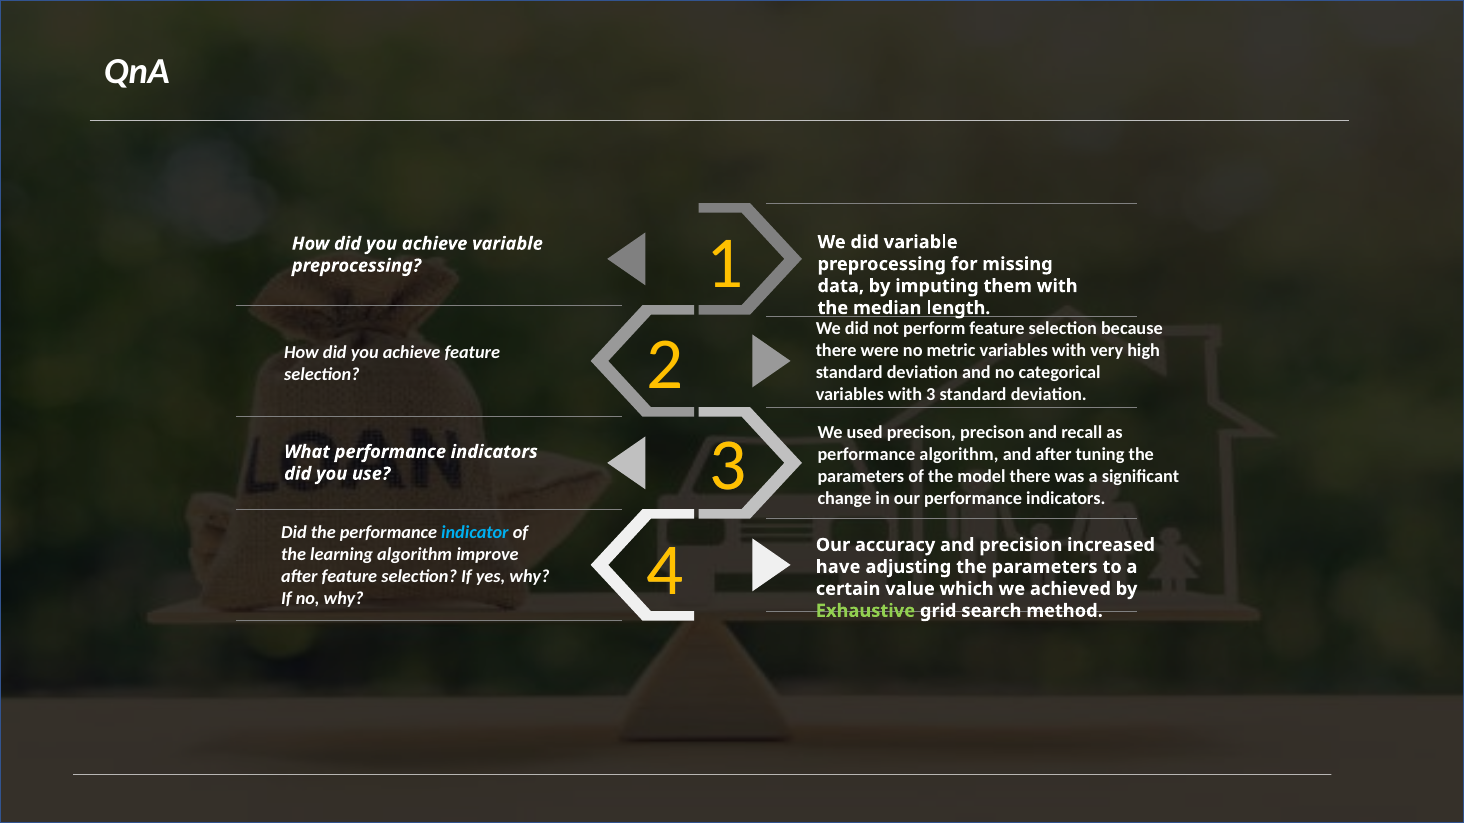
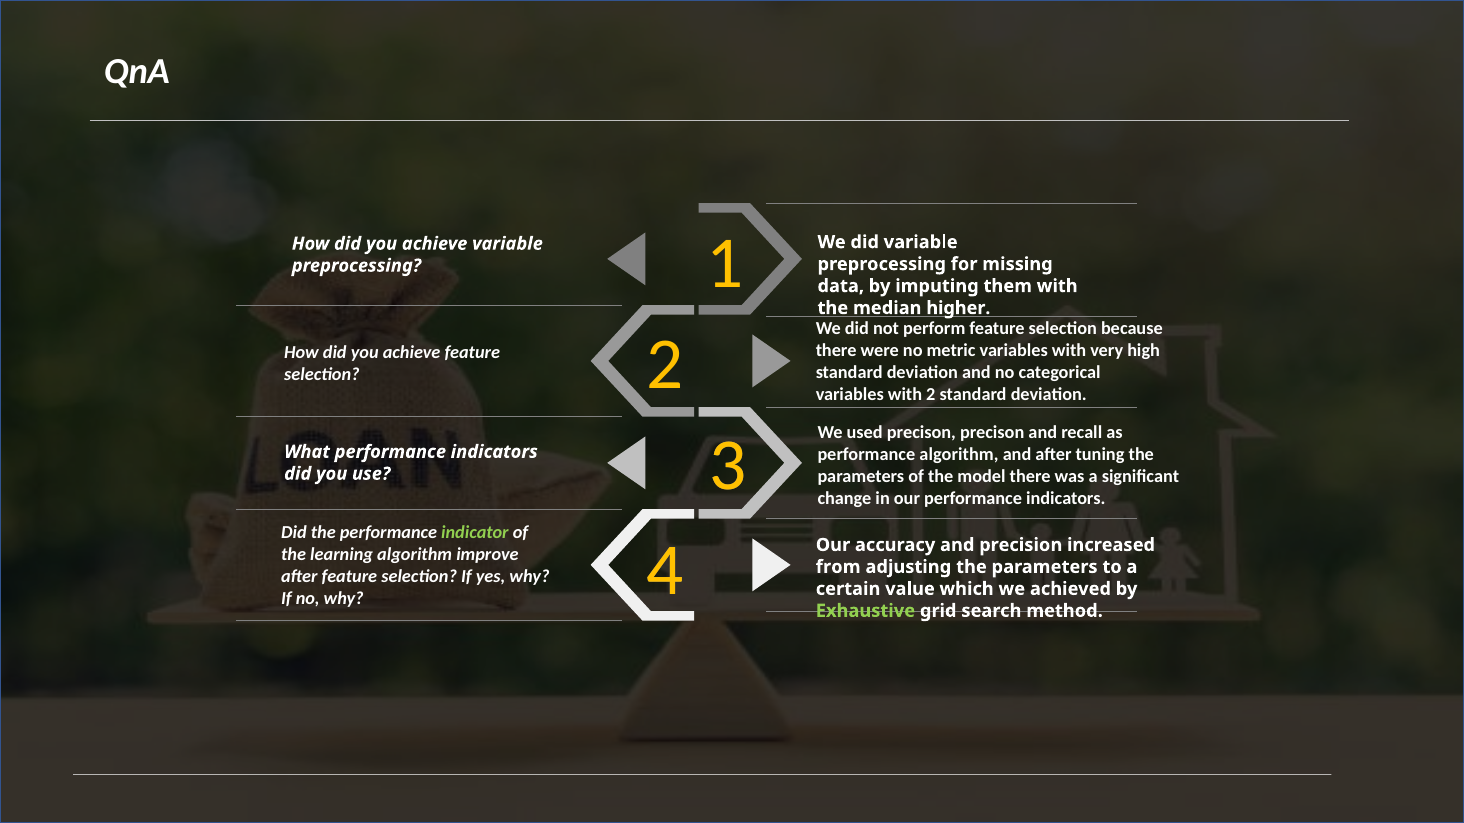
length: length -> higher (958, 308)
with 3: 3 -> 2 (931, 395)
indicator colour: light blue -> light green (475, 533)
have: have -> from (838, 567)
